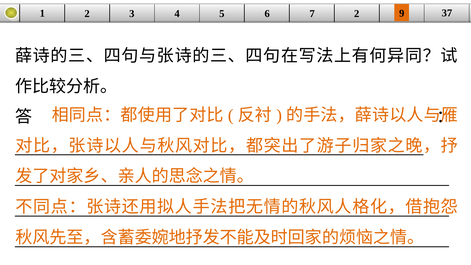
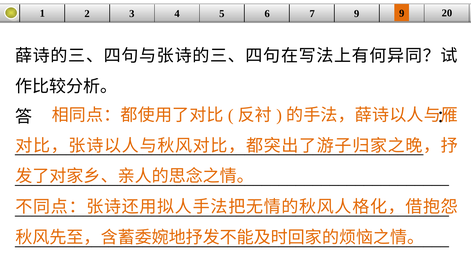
7 2: 2 -> 9 (357, 14)
37: 37 -> 20 (447, 13)
